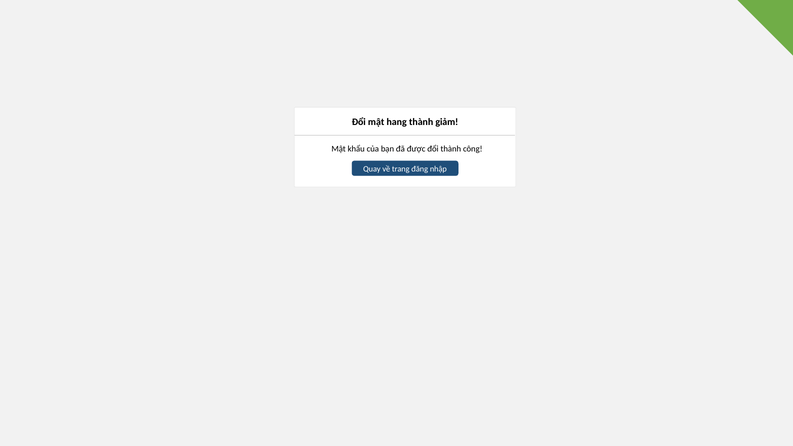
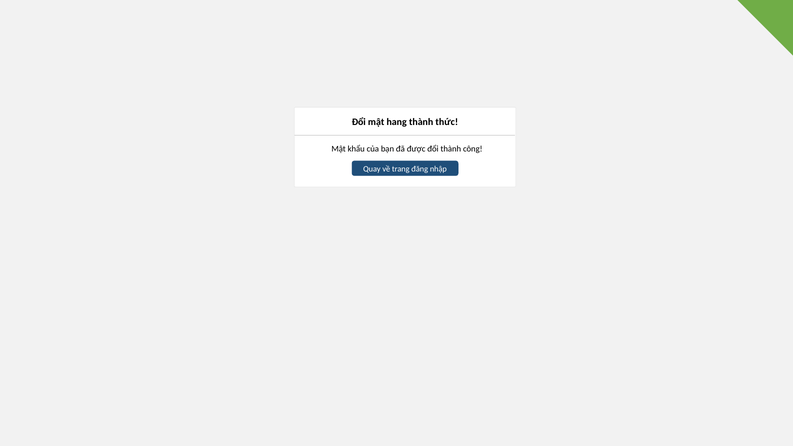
giảm: giảm -> thức (447, 122)
